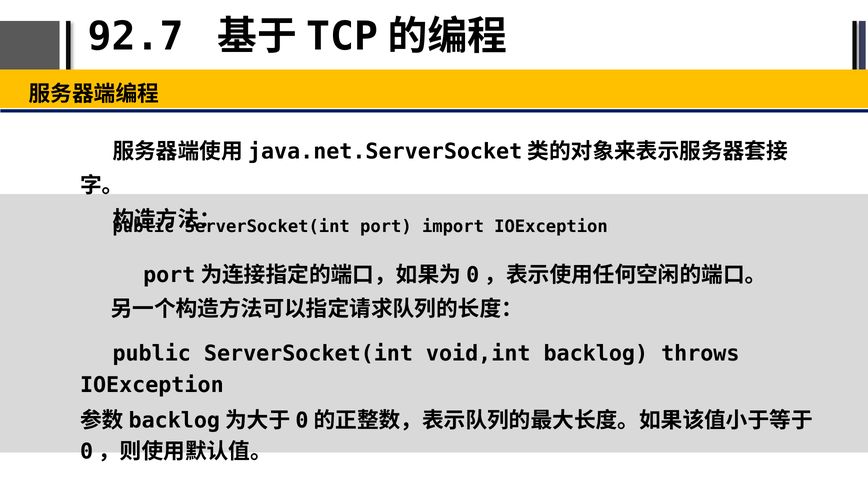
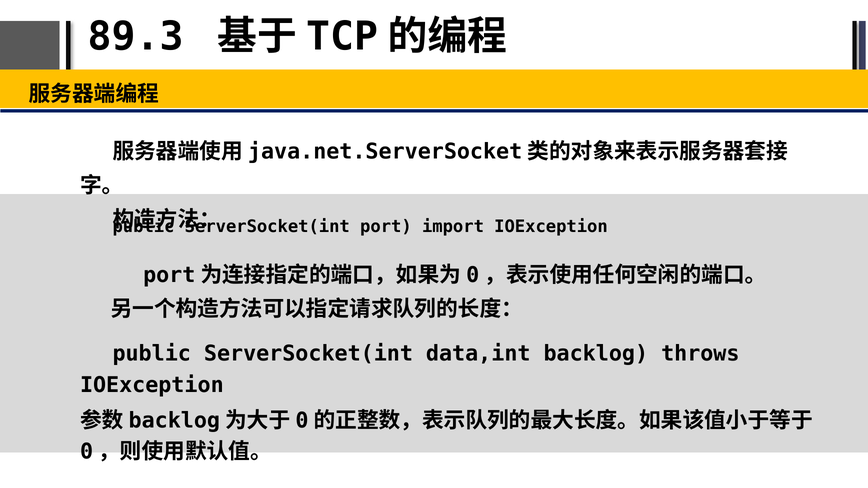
92.7: 92.7 -> 89.3 (136, 37)
void,int: void,int -> data,int (478, 354)
